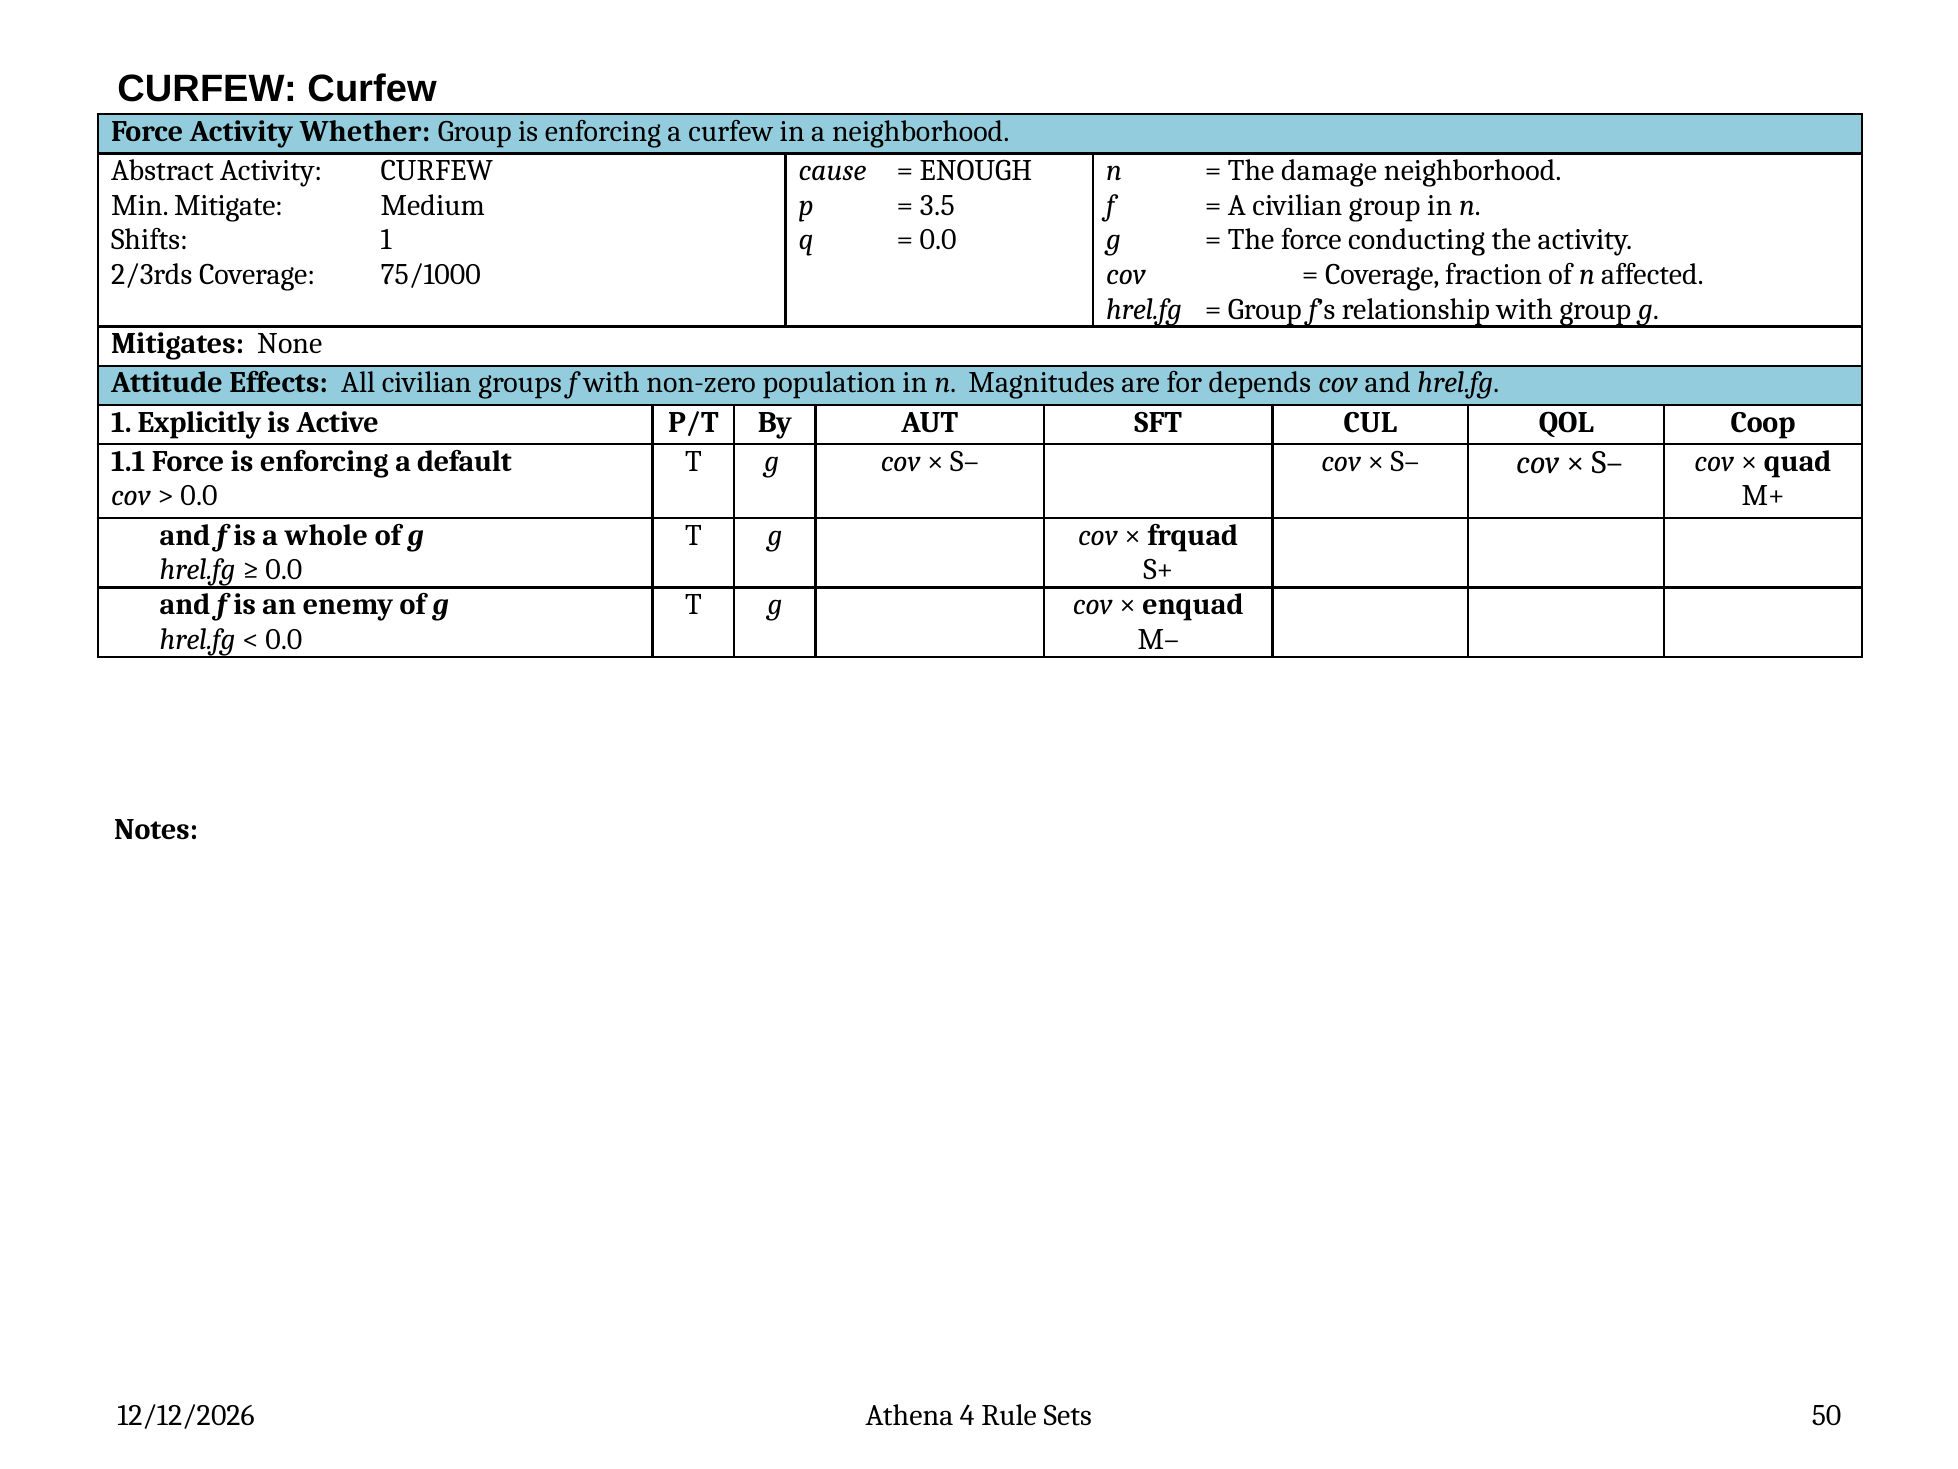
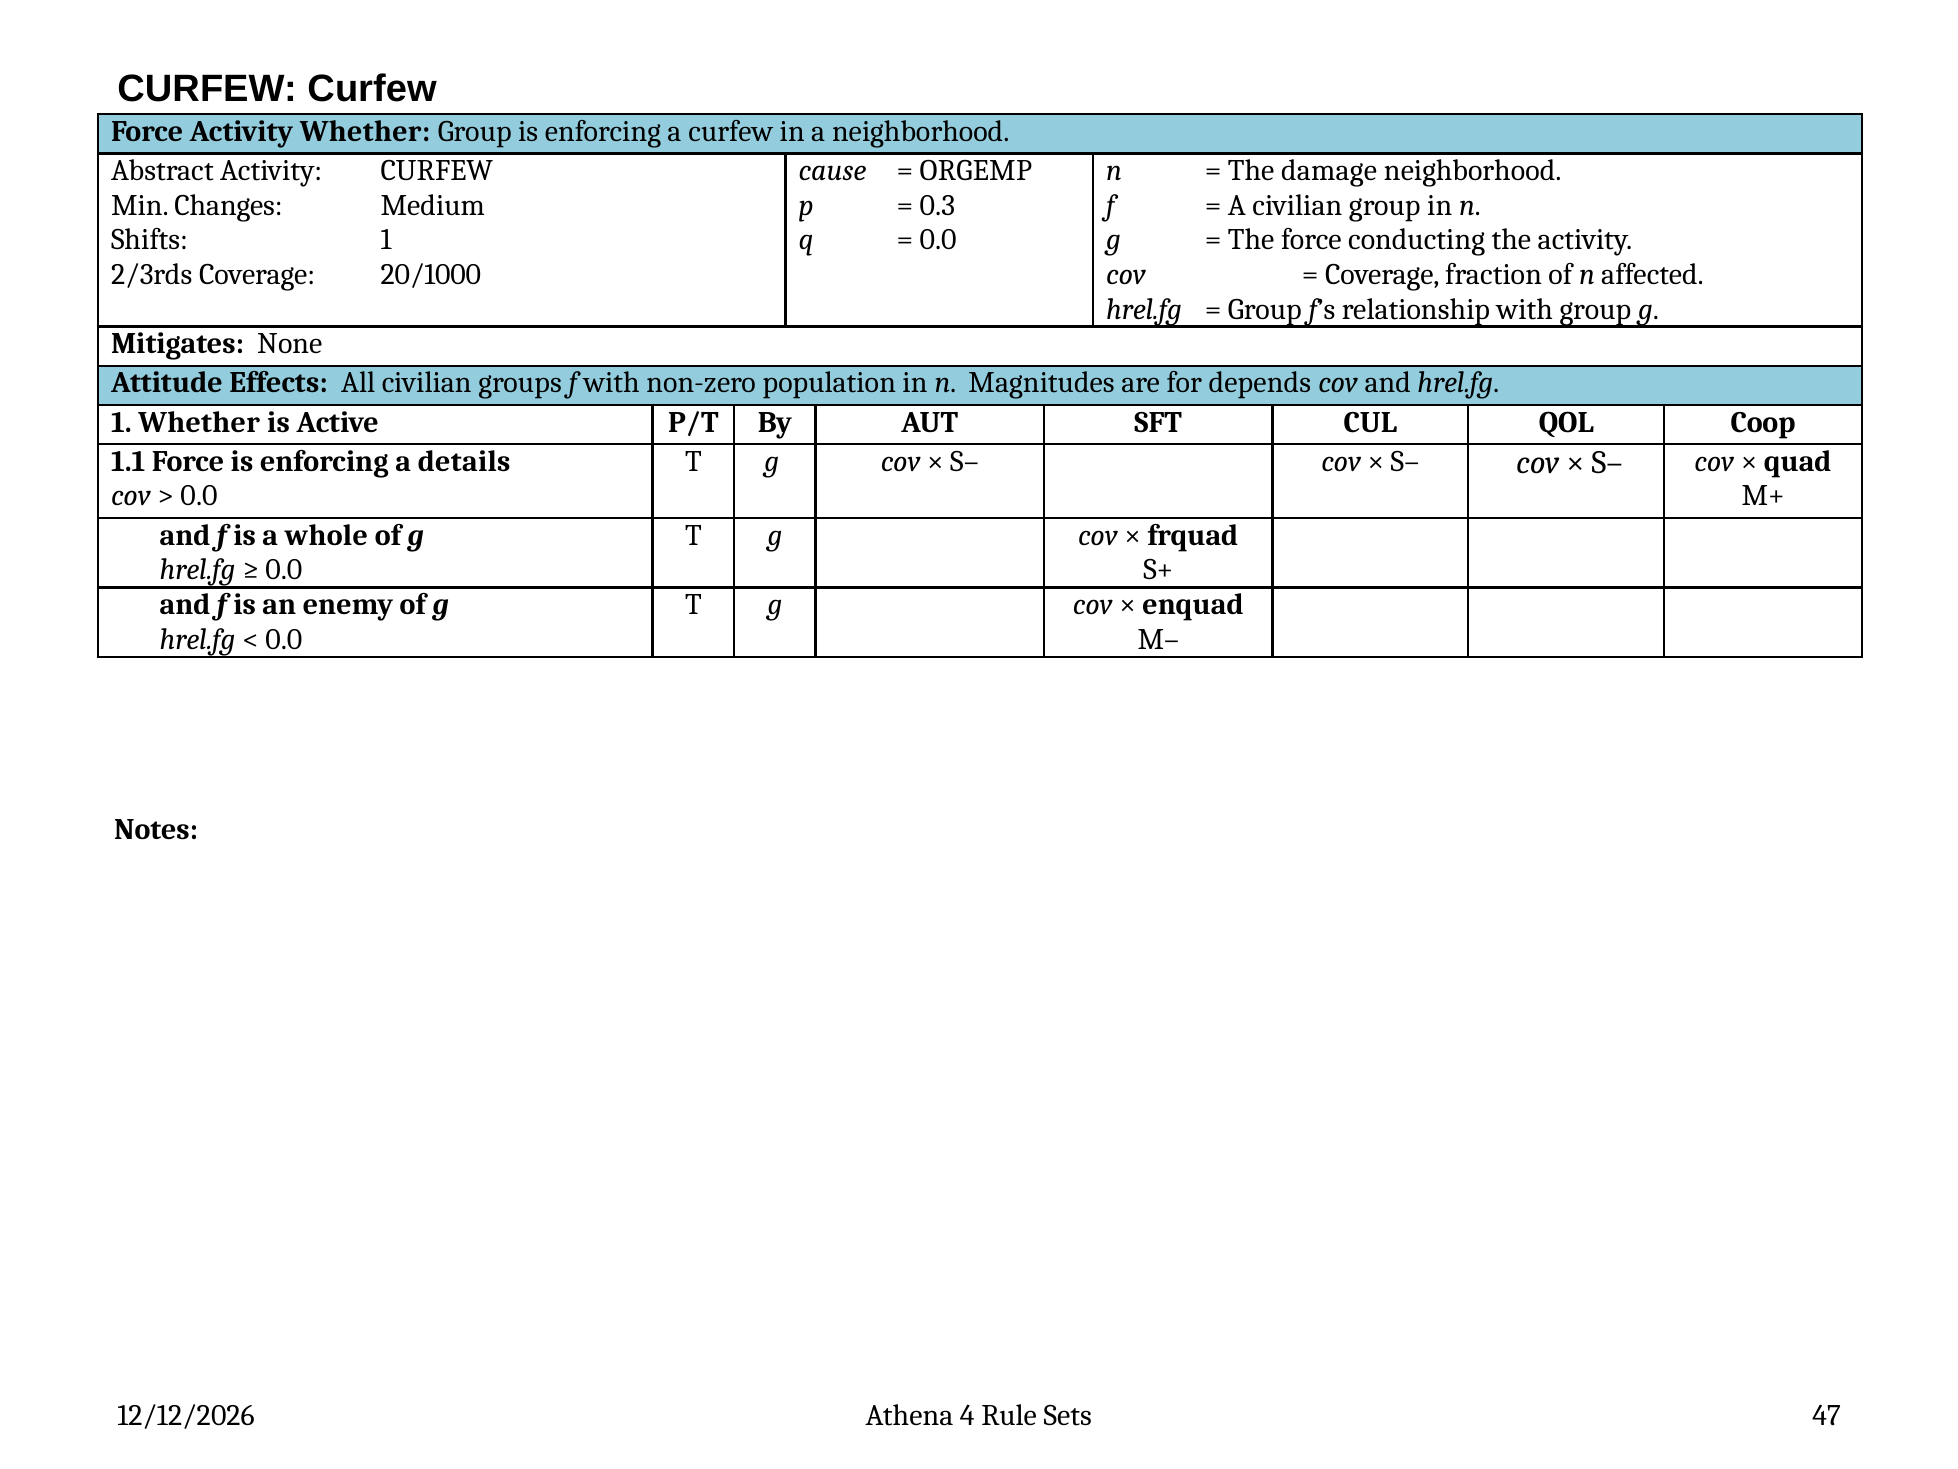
ENOUGH: ENOUGH -> ORGEMP (976, 171)
Mitigate: Mitigate -> Changes (228, 205)
3.5: 3.5 -> 0.3 (937, 205)
75/1000: 75/1000 -> 20/1000 (431, 274)
1 Explicitly: Explicitly -> Whether (199, 422)
default: default -> details (464, 461)
50: 50 -> 47 (1827, 1415)
